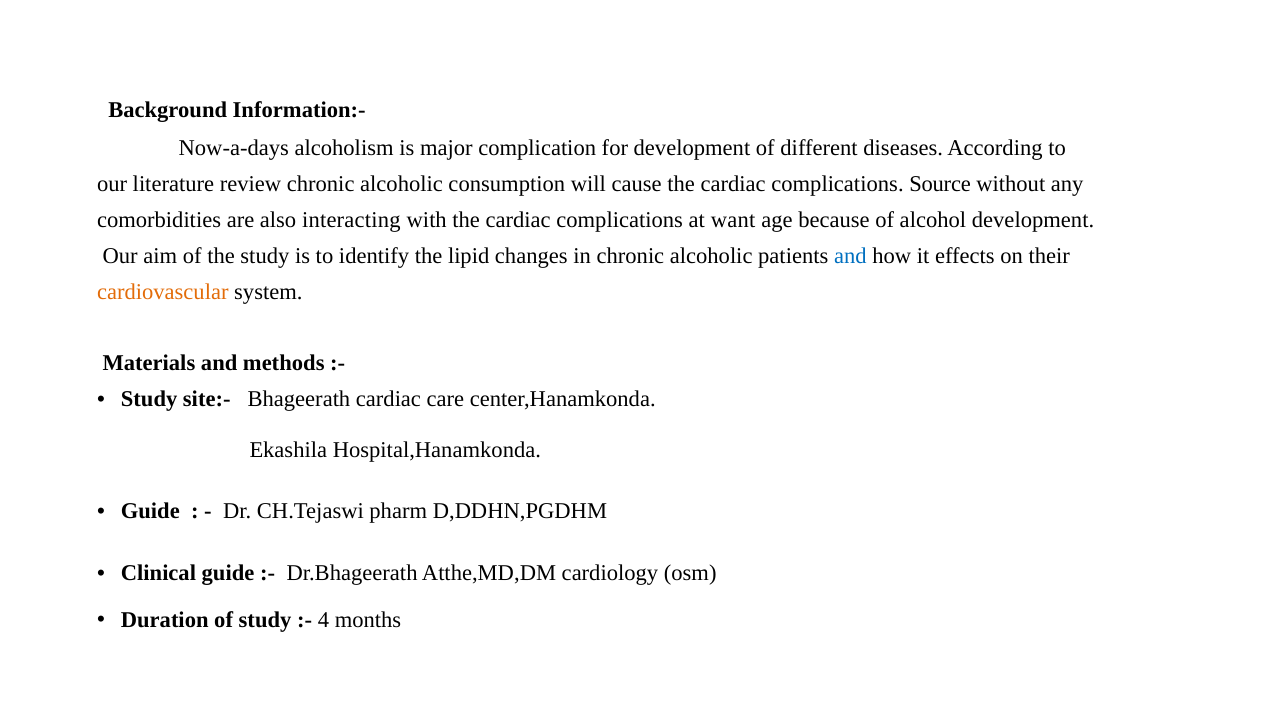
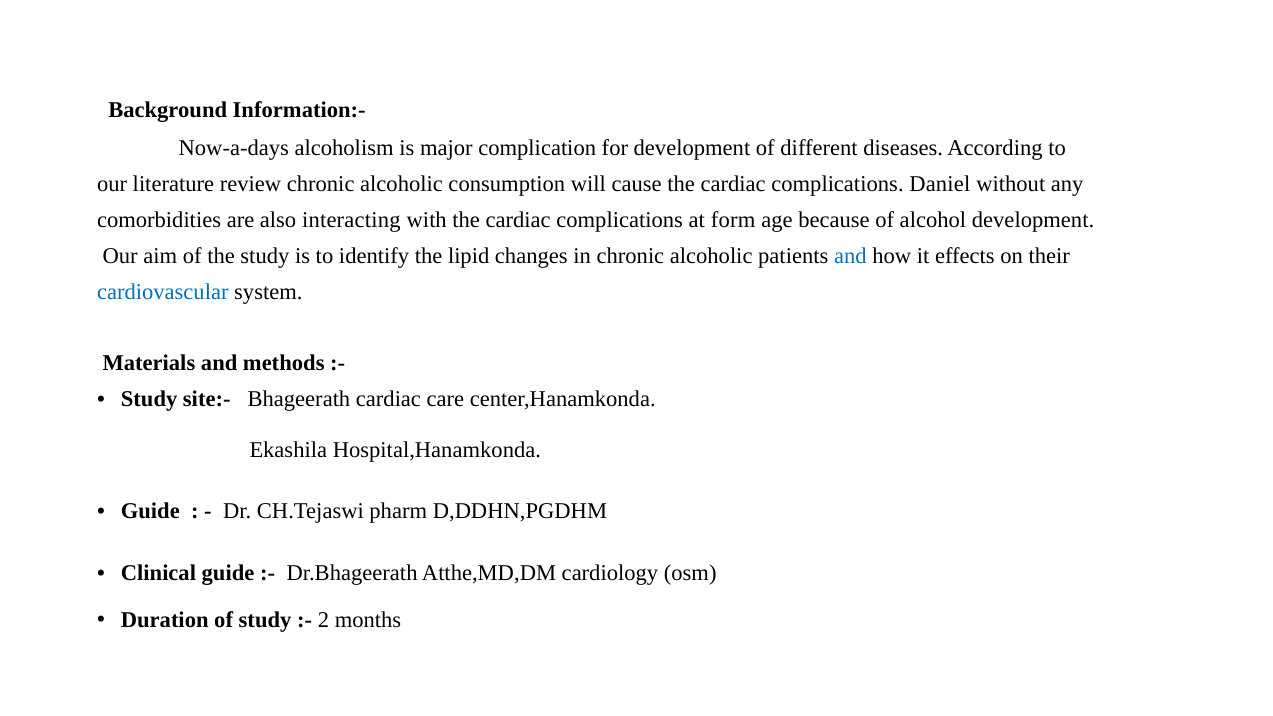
Source: Source -> Daniel (940, 184)
want: want -> form (733, 220)
cardiovascular colour: orange -> blue (163, 292)
4: 4 -> 2 (324, 620)
